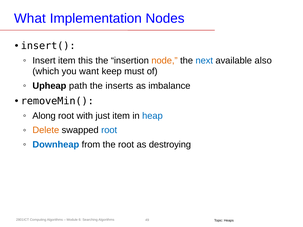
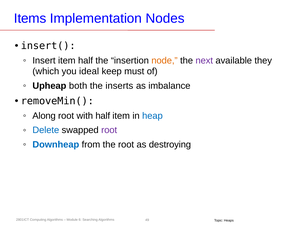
What: What -> Items (30, 18)
item this: this -> half (86, 61)
next colour: blue -> purple (204, 61)
also: also -> they (263, 61)
want: want -> ideal (89, 71)
path: path -> both (78, 86)
with just: just -> half (103, 116)
Delete colour: orange -> blue (46, 130)
root colour: blue -> purple (109, 130)
